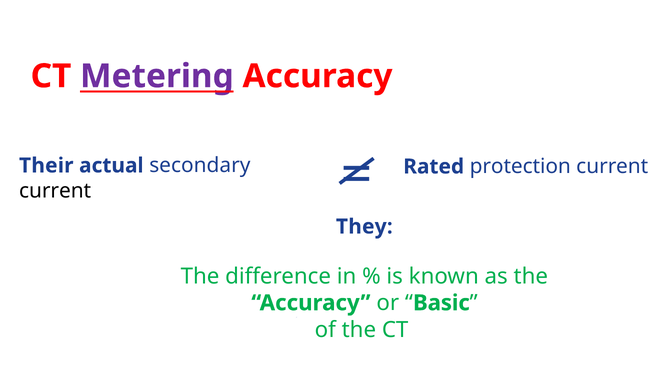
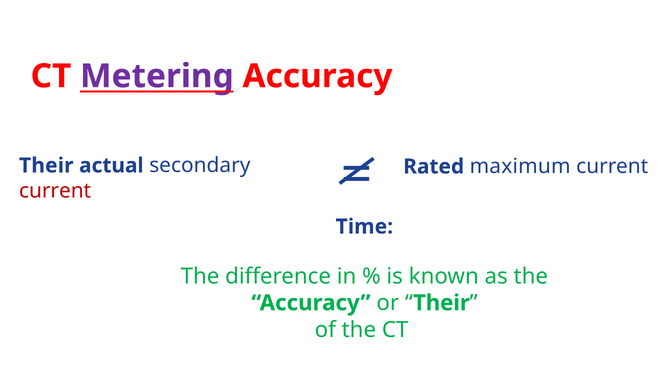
protection: protection -> maximum (520, 167)
current colour: black -> red (55, 191)
They: They -> Time (364, 227)
Basic: Basic -> Their (441, 303)
